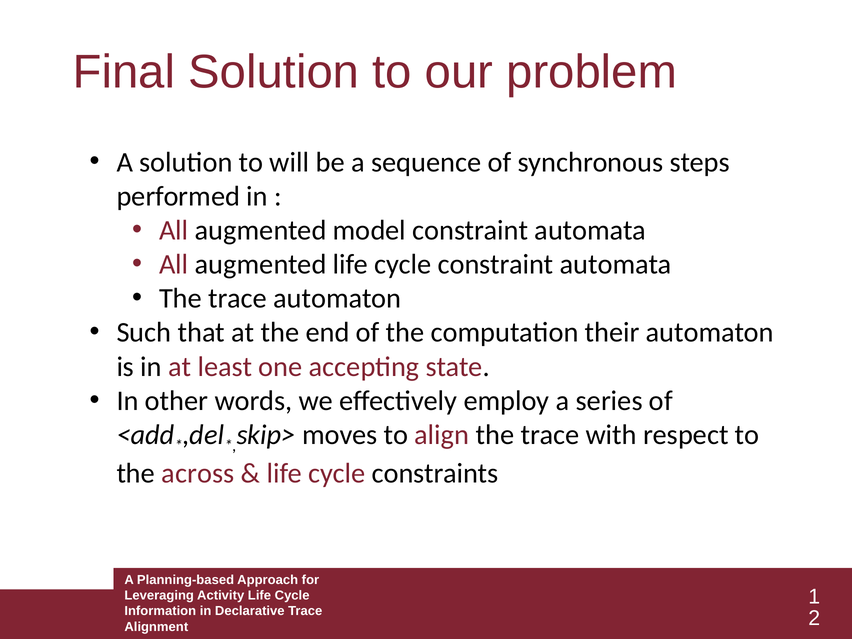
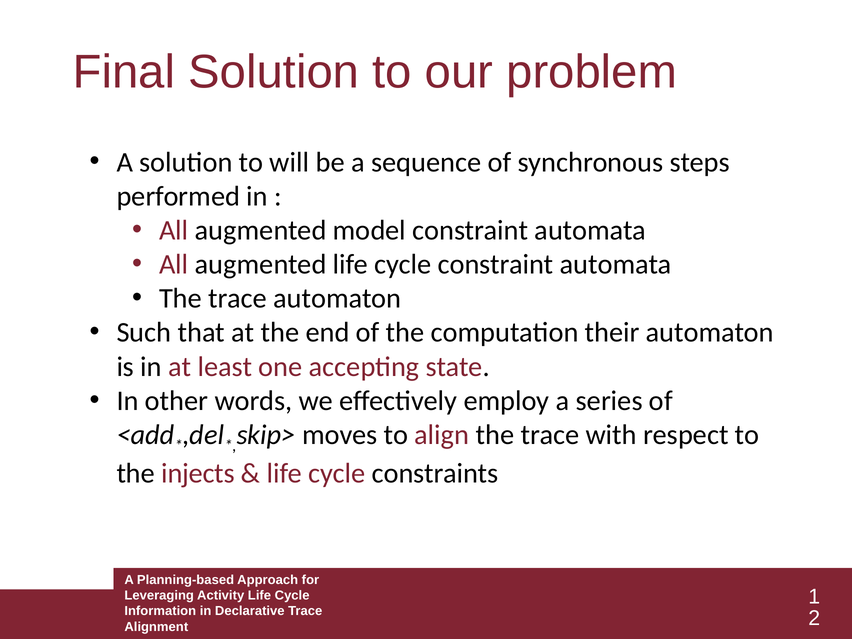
across: across -> injects (198, 474)
